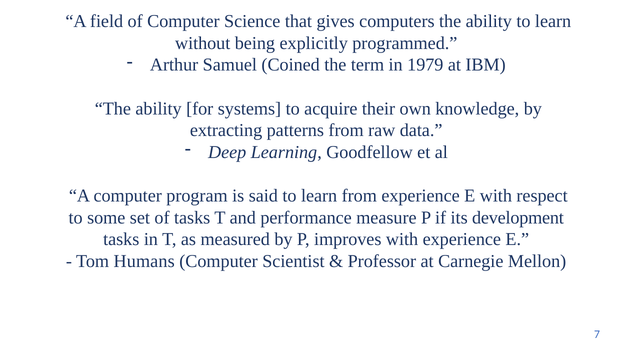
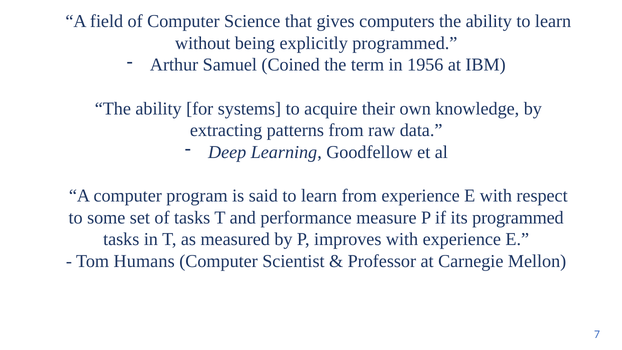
1979: 1979 -> 1956 (425, 65)
its development: development -> programmed (518, 217)
